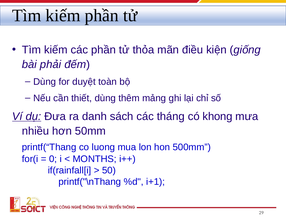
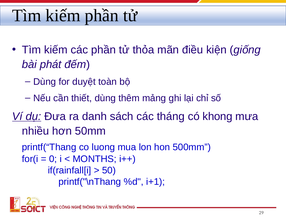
phải: phải -> phát (51, 64)
